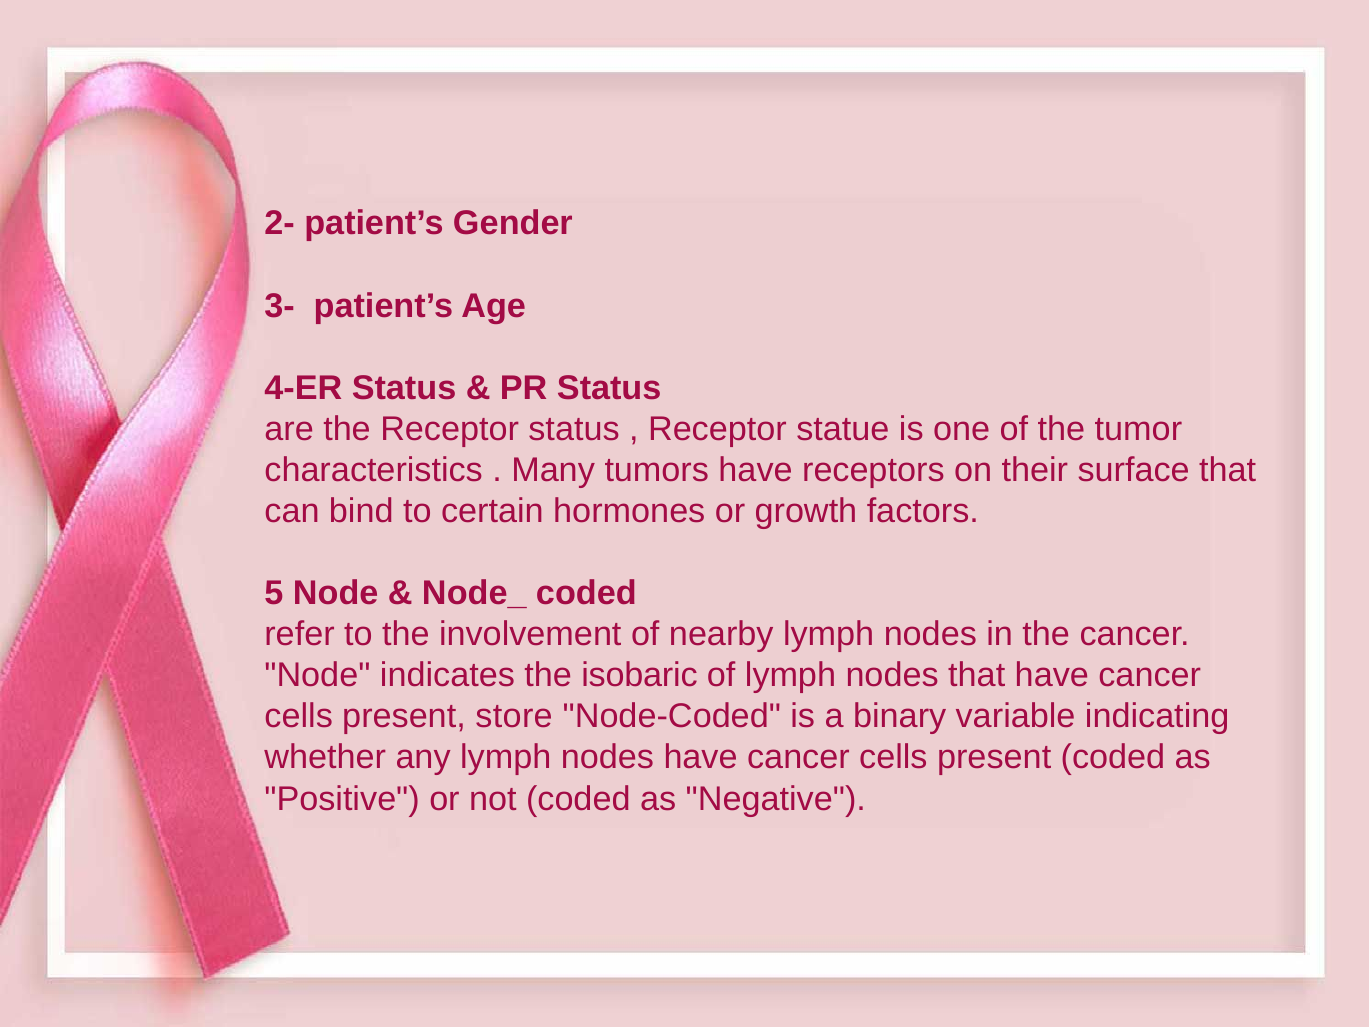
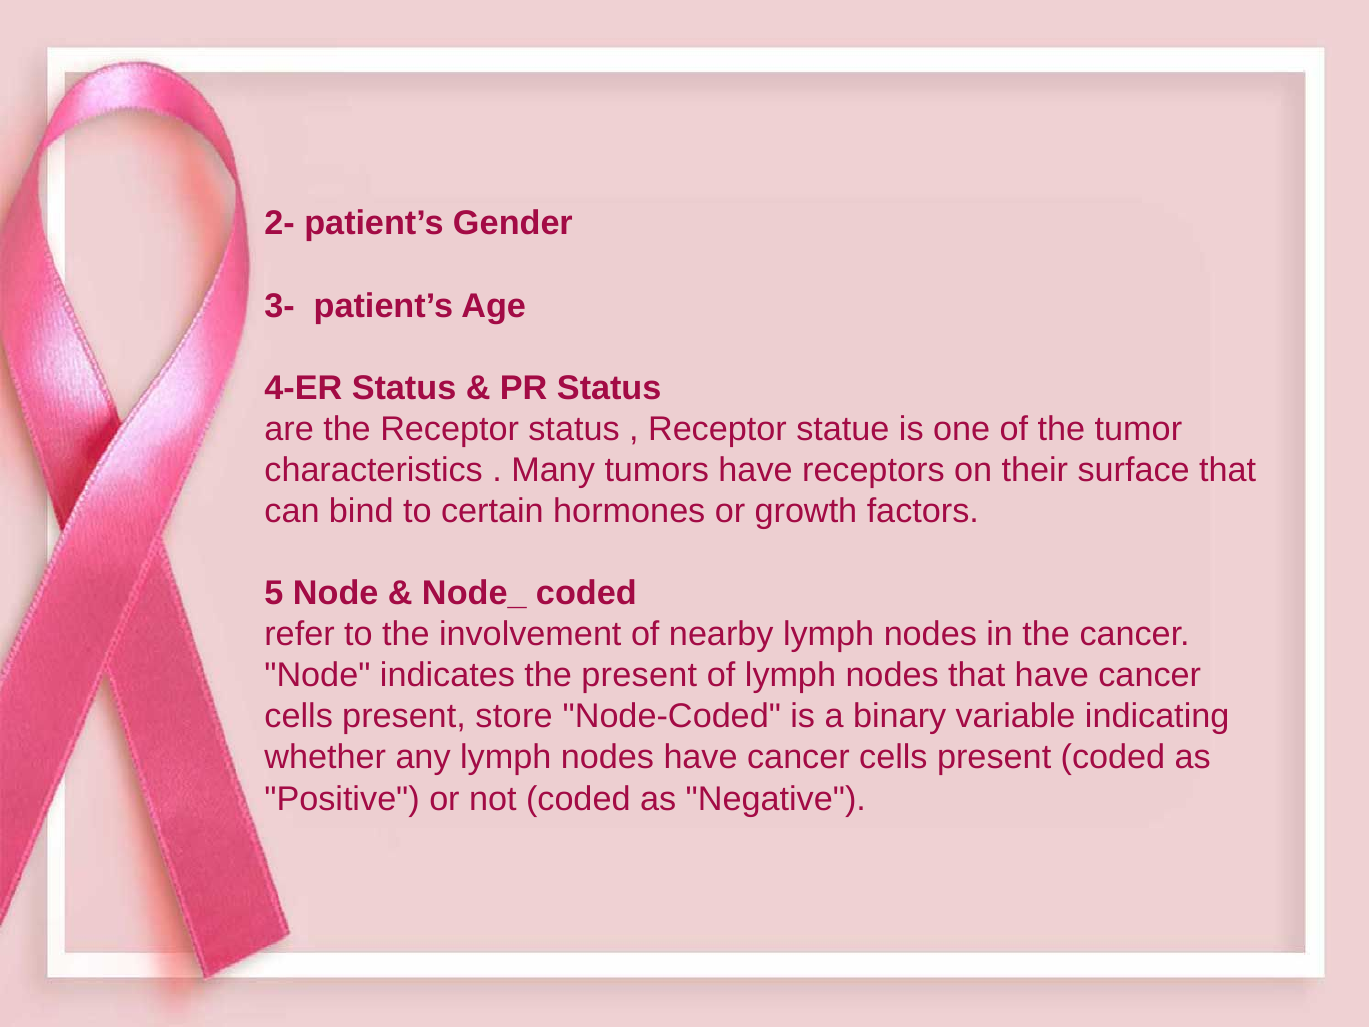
the isobaric: isobaric -> present (639, 675)
